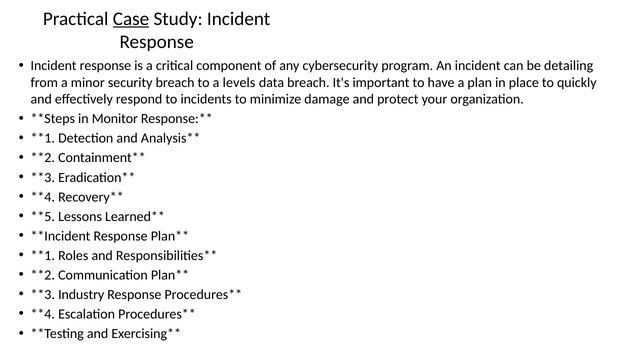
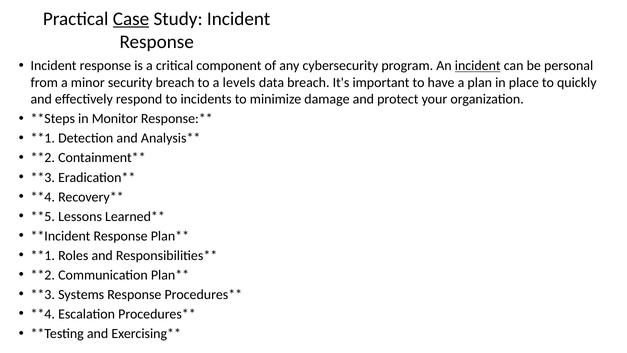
incident underline: none -> present (478, 66)
detailing: detailing -> personal (569, 66)
Industry: Industry -> Systems (81, 294)
